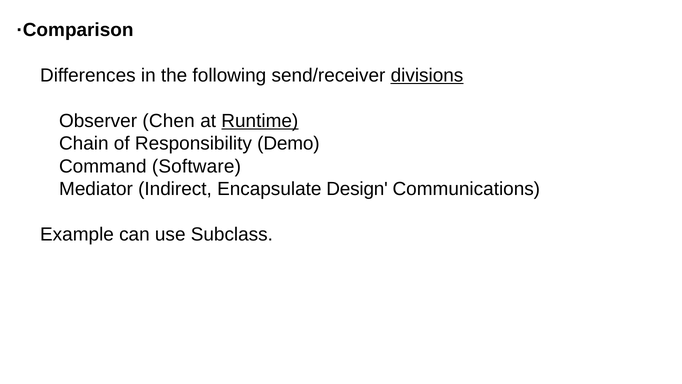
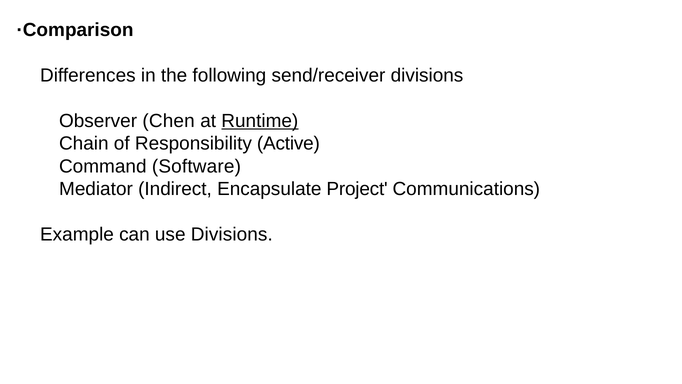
divisions underline: present -> none (427, 75)
Demo: Demo -> Active (288, 143)
Design: Design -> Project (357, 189)
use Subclass: Subclass -> Divisions (232, 234)
